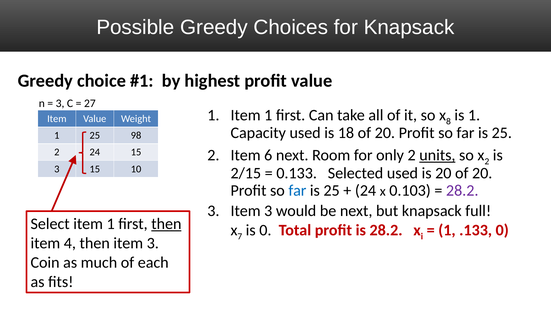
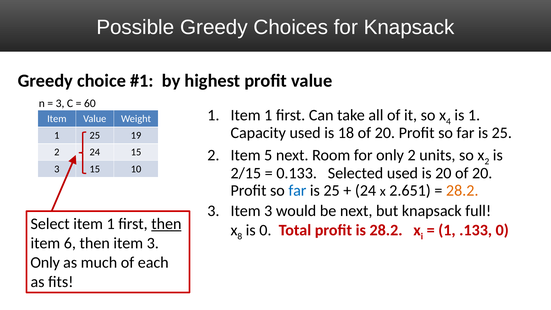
27: 27 -> 60 (90, 103)
8: 8 -> 4 (448, 121)
98: 98 -> 19 (136, 135)
6: 6 -> 5 (268, 155)
units underline: present -> none (437, 155)
0.103: 0.103 -> 2.651 (410, 190)
28.2 colour: purple -> orange (462, 190)
7: 7 -> 8 (240, 236)
4: 4 -> 6 (70, 243)
Coin: Coin -> Only (45, 262)
